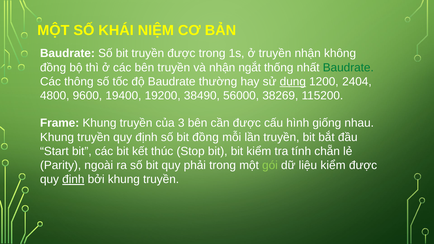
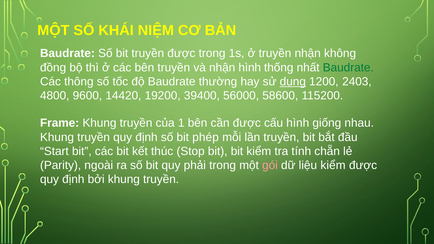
nhận ngắt: ngắt -> hình (250, 68)
2404: 2404 -> 2403 (357, 82)
19400: 19400 -> 14420 (123, 96)
38490: 38490 -> 39400 (202, 96)
38269: 38269 -> 58600 (280, 96)
3: 3 -> 1 (181, 123)
bit đồng: đồng -> phép (206, 137)
gói colour: light green -> pink (270, 165)
định underline: present -> none (73, 180)
